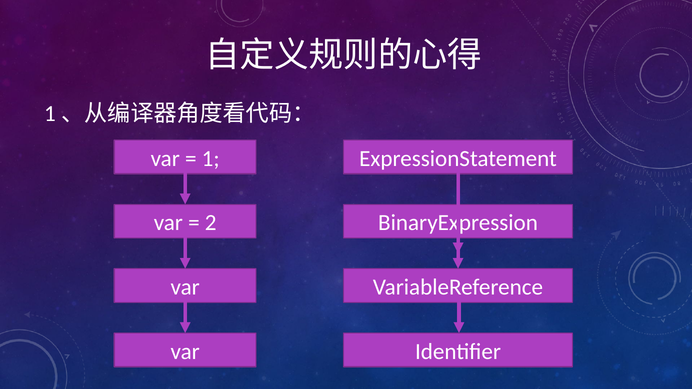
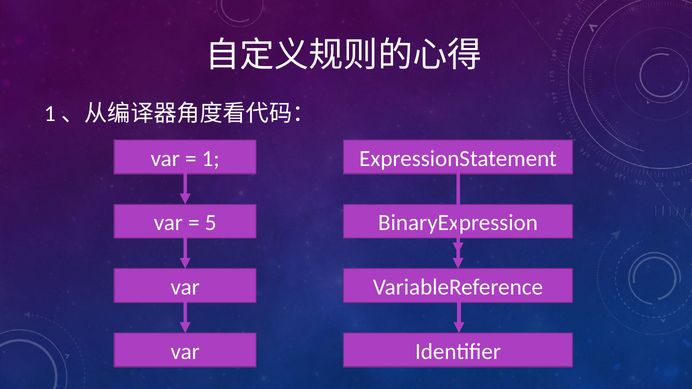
2: 2 -> 5 (211, 223)
